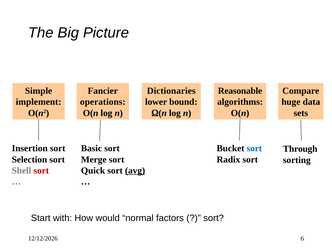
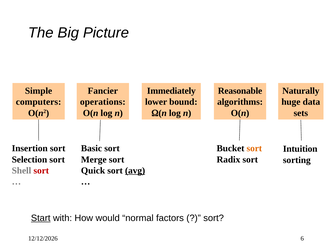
Dictionaries: Dictionaries -> Immediately (171, 91)
Compare: Compare -> Naturally (301, 91)
implement: implement -> computers (39, 102)
sort colour: blue -> orange (254, 148)
Through: Through -> Intuition (300, 149)
Start underline: none -> present (41, 218)
